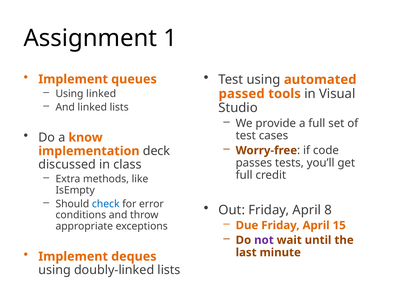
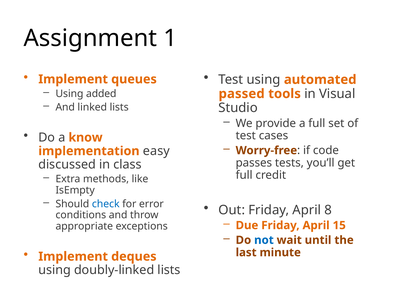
Using linked: linked -> added (101, 94)
deck: deck -> easy (156, 151)
not colour: purple -> blue (264, 240)
